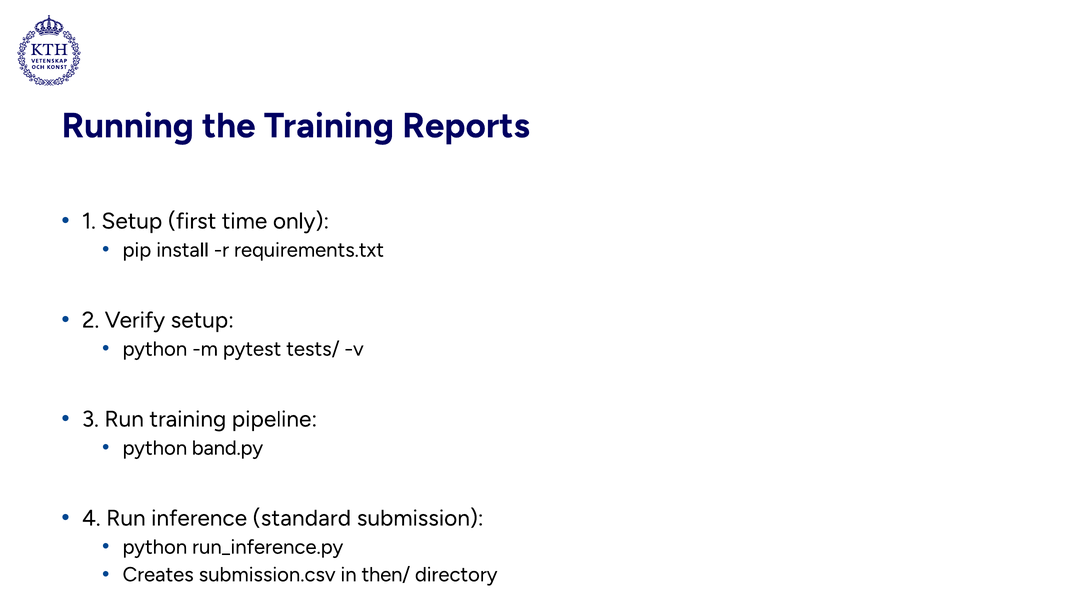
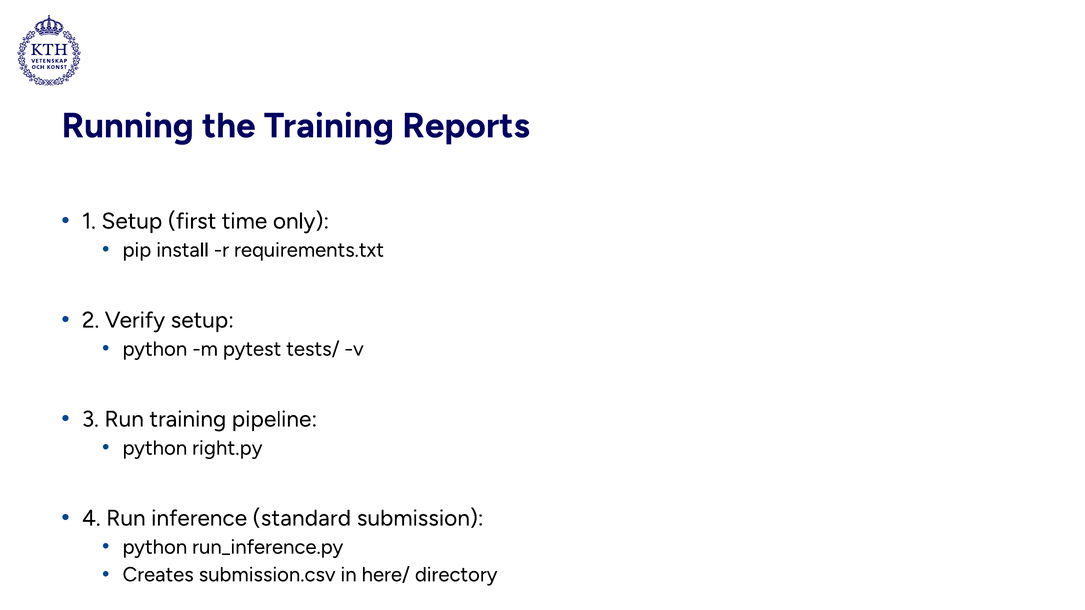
band.py: band.py -> right.py (227, 448)
then/: then/ -> here/ (386, 575)
